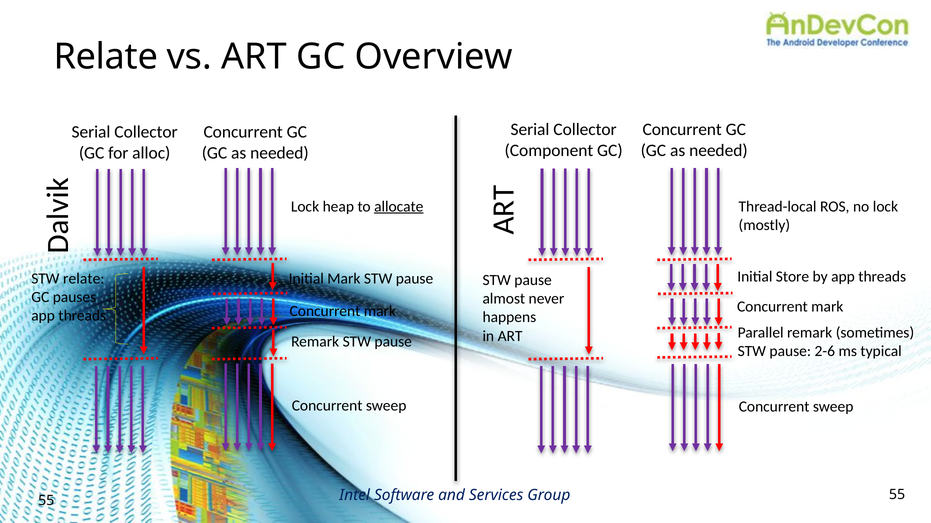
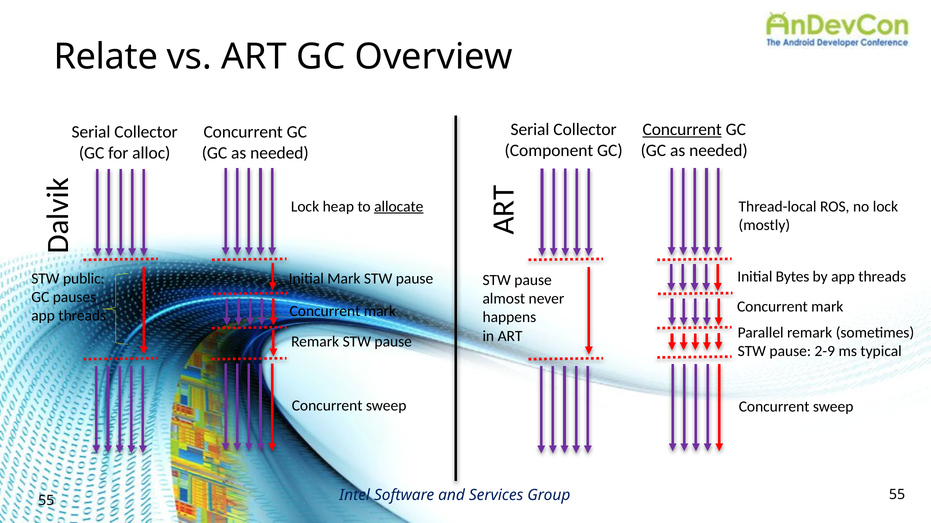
Concurrent underline: none -> present (682, 130)
Store: Store -> Bytes (793, 277)
STW relate: relate -> public (84, 279)
2-6: 2-6 -> 2-9 (825, 352)
